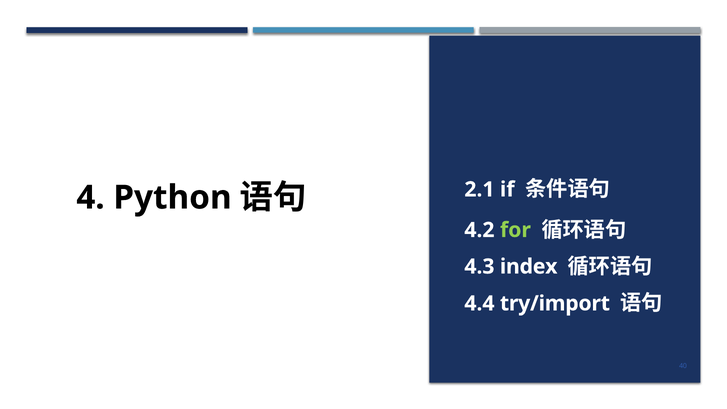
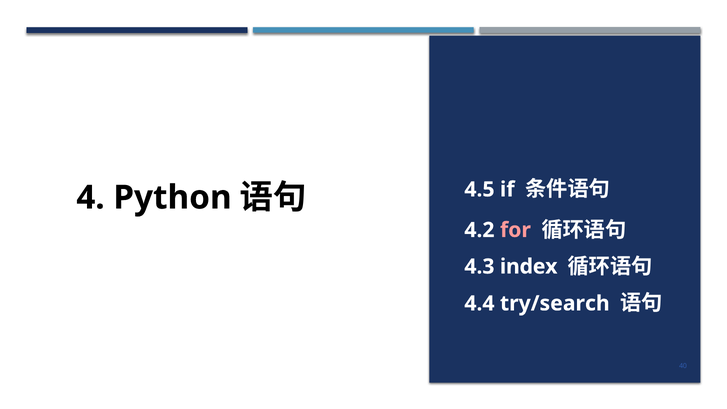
2.1: 2.1 -> 4.5 (479, 189)
for colour: light green -> pink (515, 230)
try/import: try/import -> try/search (555, 303)
